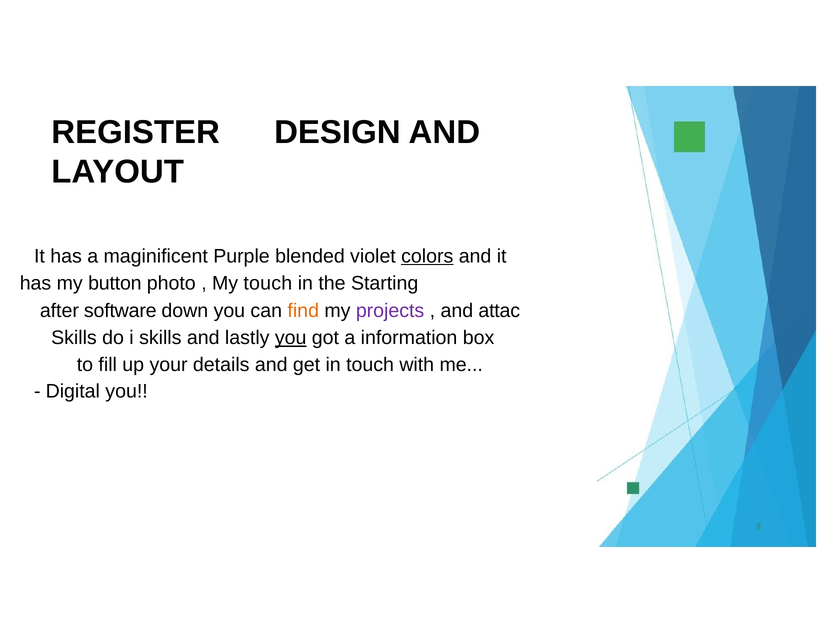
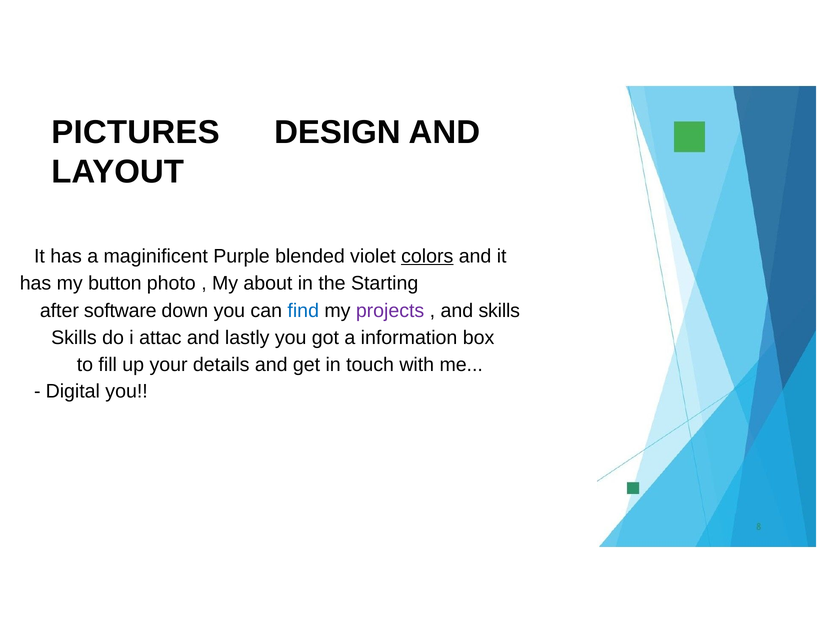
REGISTER: REGISTER -> PICTURES (135, 132)
My touch: touch -> about (268, 283)
find colour: orange -> blue (303, 310)
and attac: attac -> skills (499, 310)
i skills: skills -> attac (160, 338)
you underline: present -> none (291, 338)
